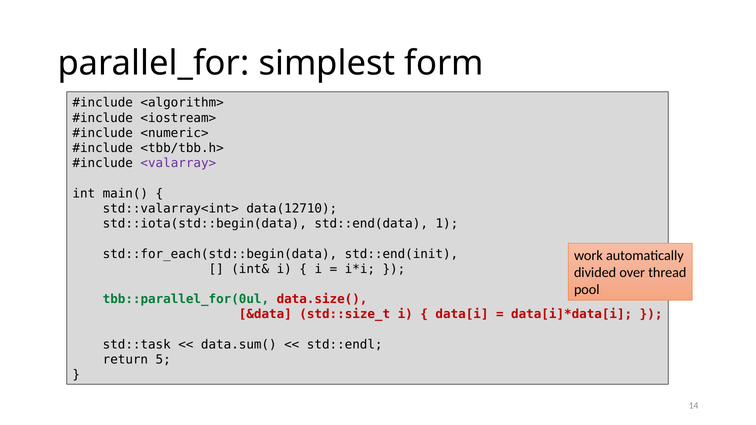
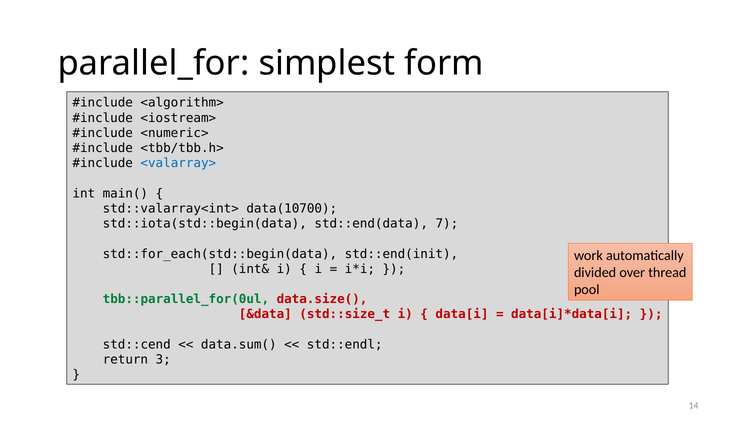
<valarray> colour: purple -> blue (178, 163)
data(12710: data(12710 -> data(10700 (292, 209)
1: 1 -> 7 (447, 224)
std::task: std::task -> std::cend (137, 345)
5: 5 -> 3 (163, 360)
